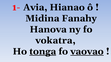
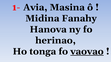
Hianao: Hianao -> Masina (67, 7)
vokatra: vokatra -> herinao (56, 41)
tonga underline: present -> none (43, 52)
